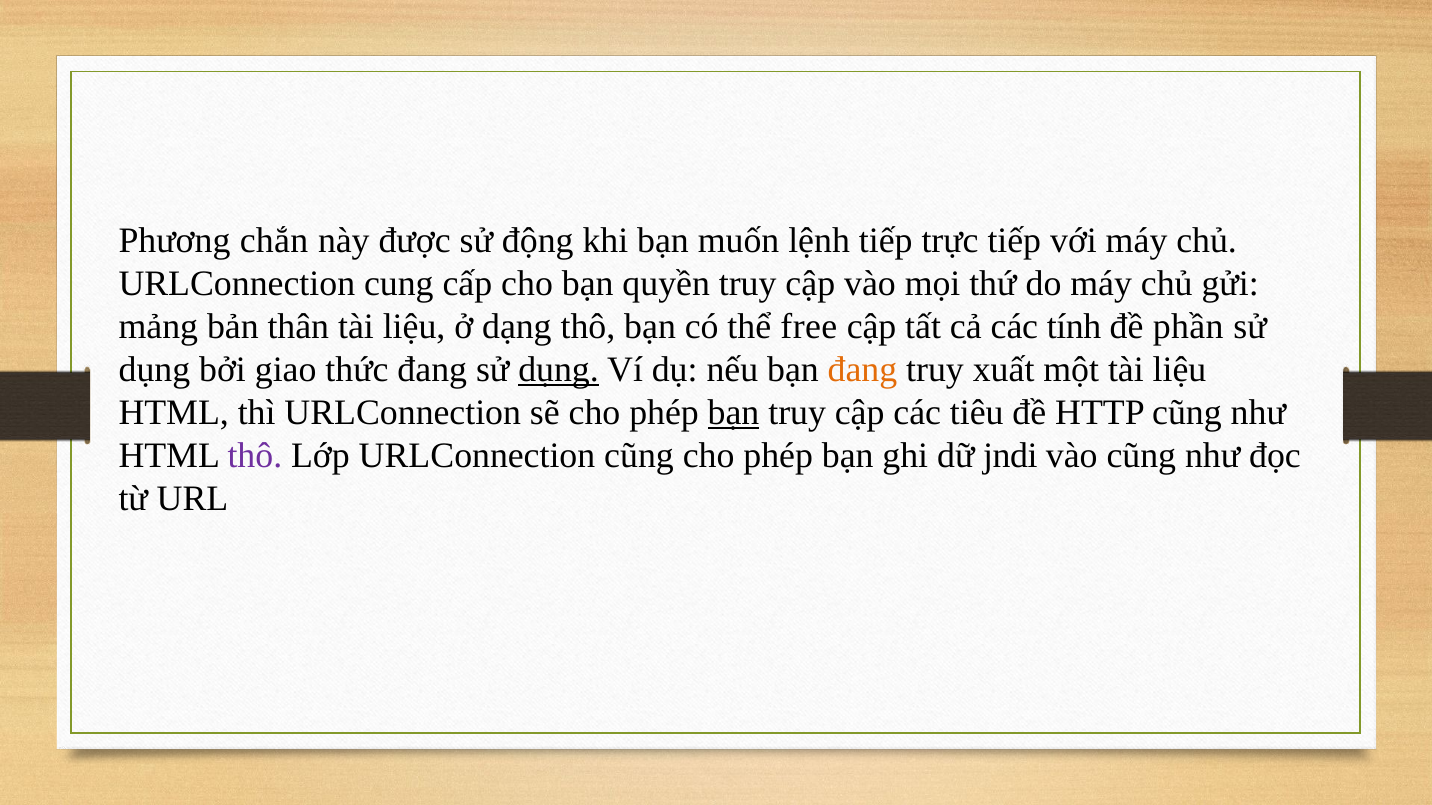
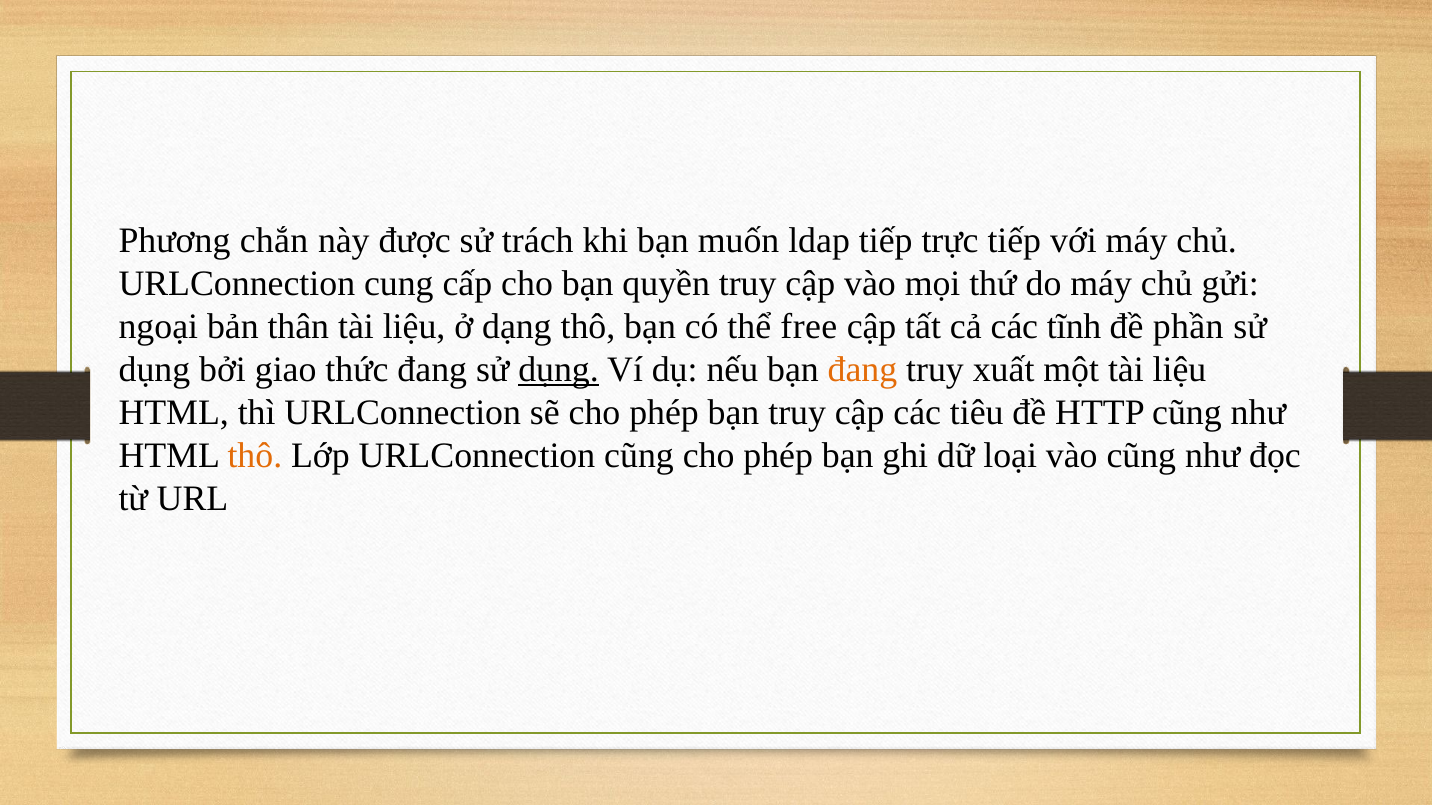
động: động -> trách (538, 241)
lệnh: lệnh -> ldap (819, 241)
mảng: mảng -> ngoại (158, 327)
tính: tính -> tĩnh (1074, 327)
bạn underline: present -> none (733, 413)
thô colour: purple -> orange (255, 456)
jndi: jndi -> loại (1010, 456)
